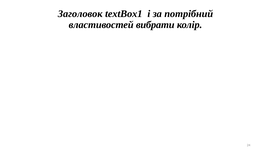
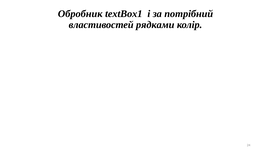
Заголовок: Заголовок -> Обробник (80, 14)
вибрати: вибрати -> рядками (155, 25)
